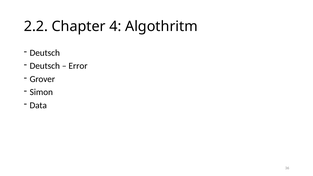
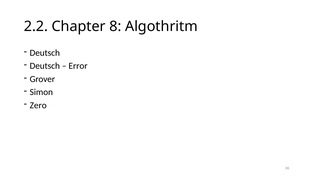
4: 4 -> 8 (115, 26)
Data: Data -> Zero (38, 105)
